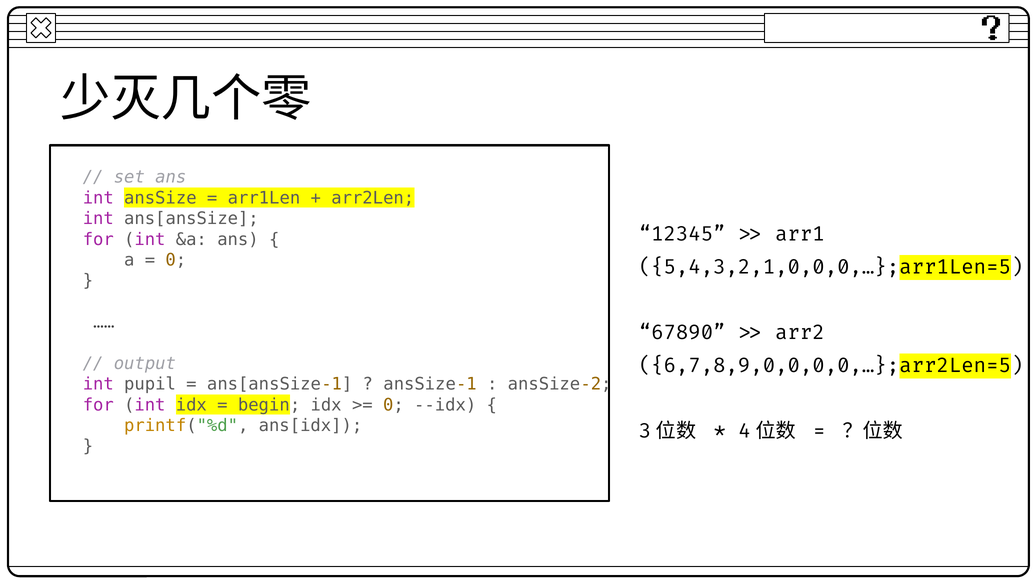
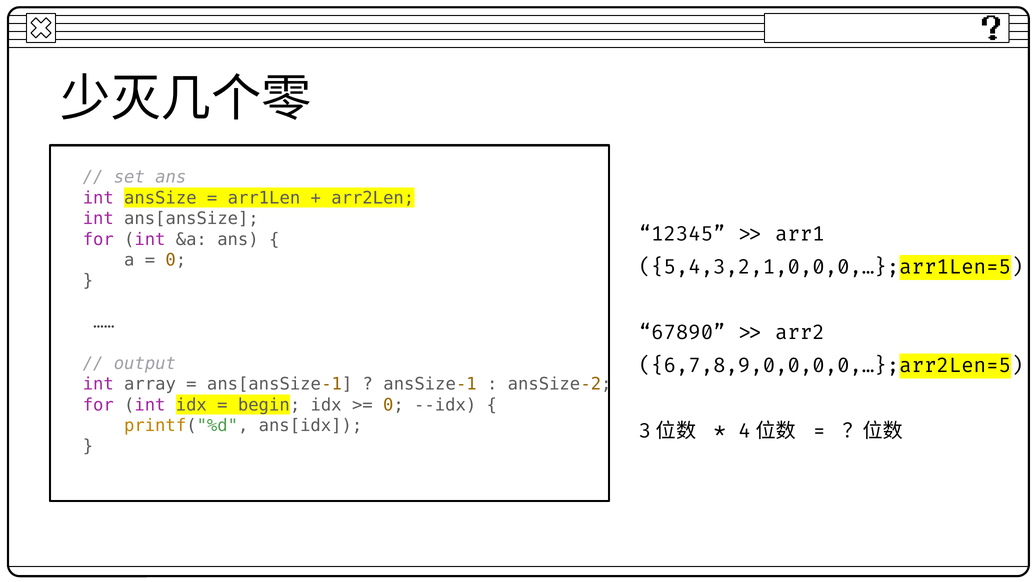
pupil: pupil -> array (150, 384)
